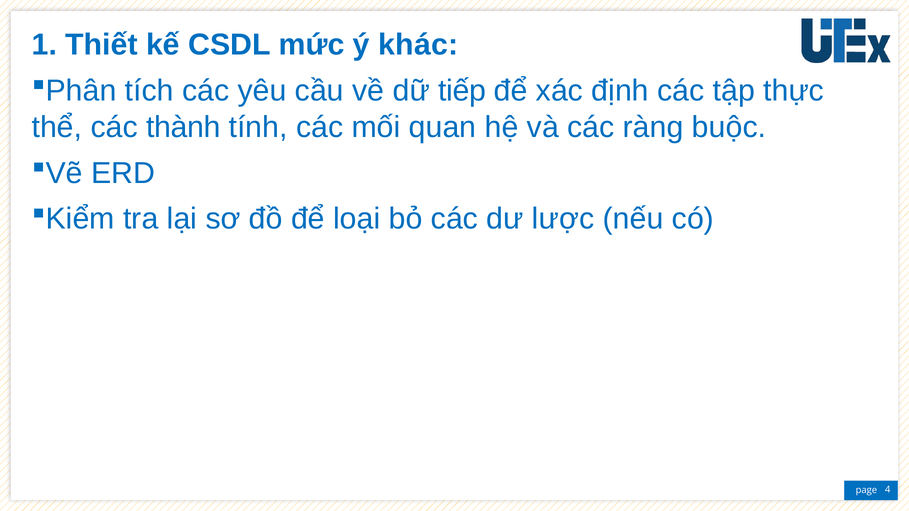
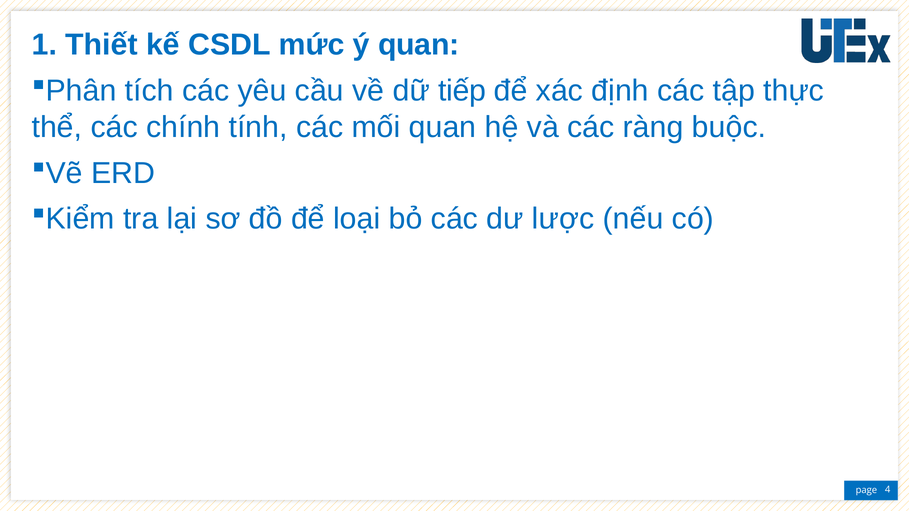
ý khác: khác -> quan (419, 45)
thành: thành -> chính (183, 127)
